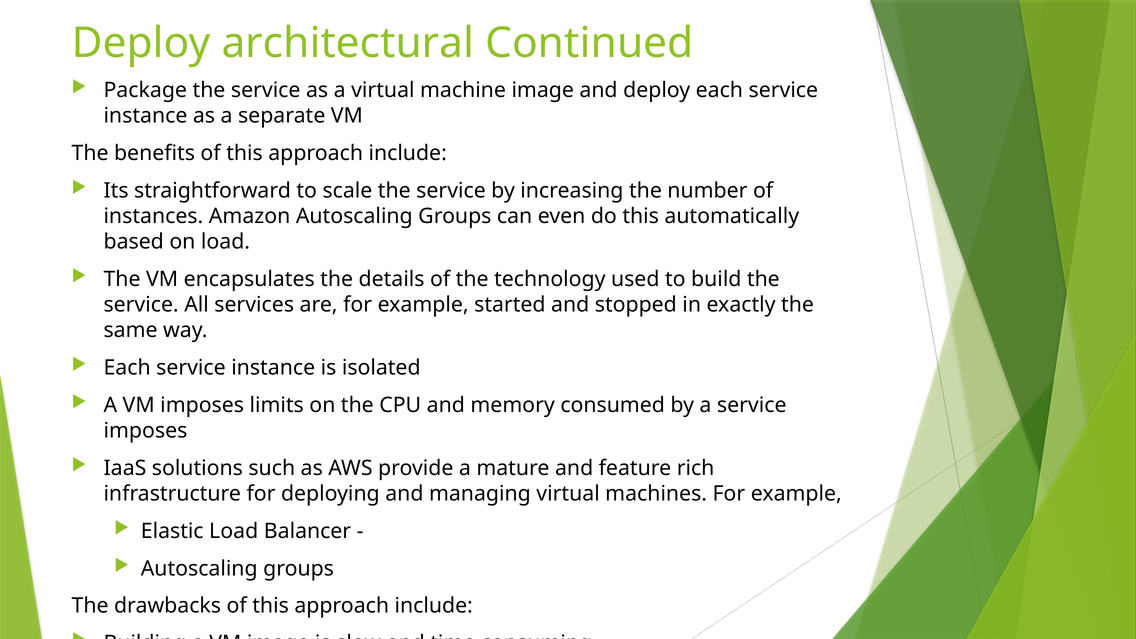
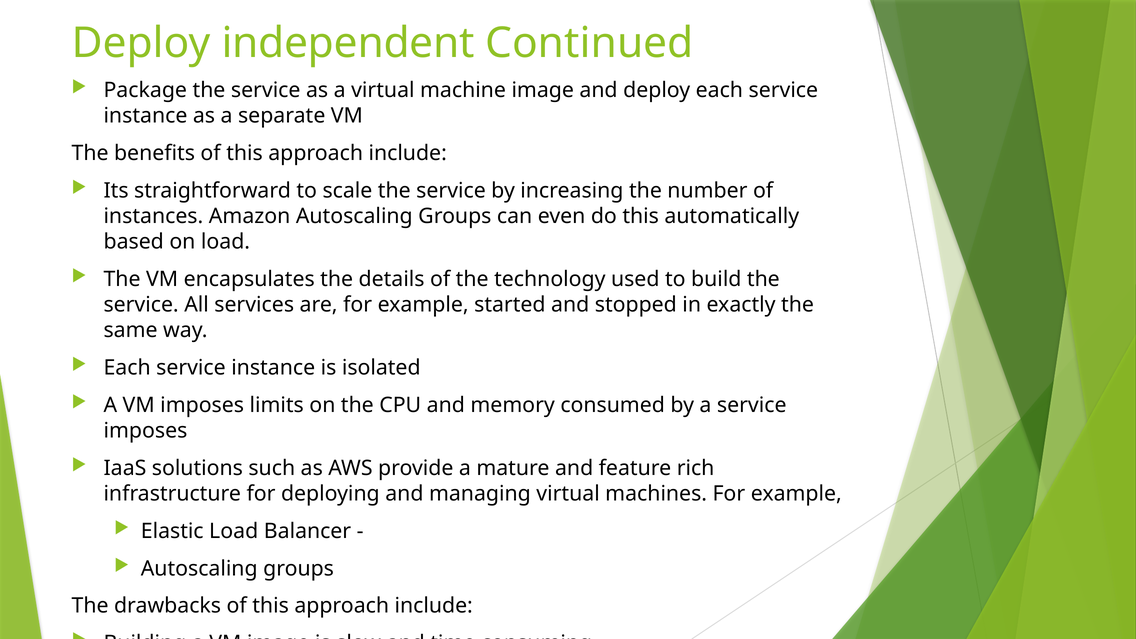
architectural: architectural -> independent (348, 43)
